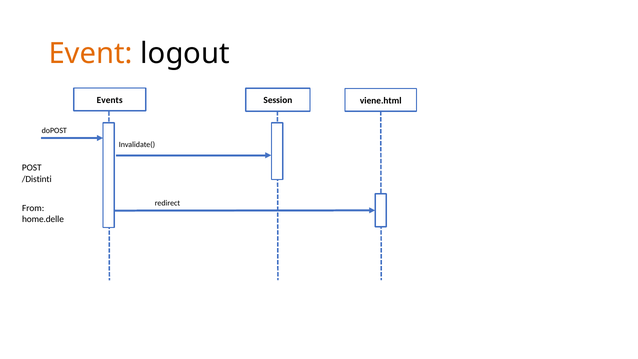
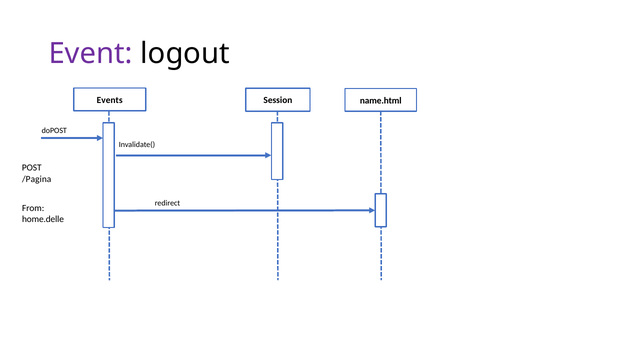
Event colour: orange -> purple (91, 54)
viene.html: viene.html -> name.html (381, 100)
/Distinti: /Distinti -> /Pagina (37, 179)
